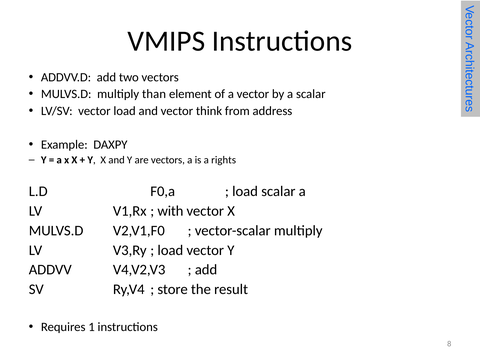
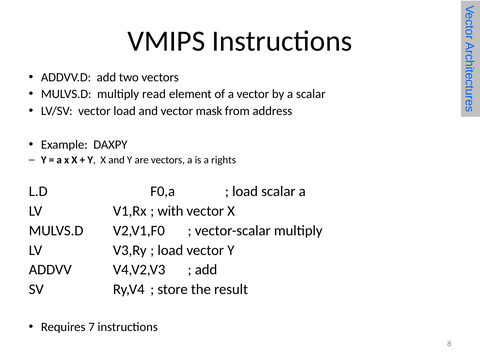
than: than -> read (154, 94)
think: think -> mask (209, 111)
1: 1 -> 7 (92, 327)
